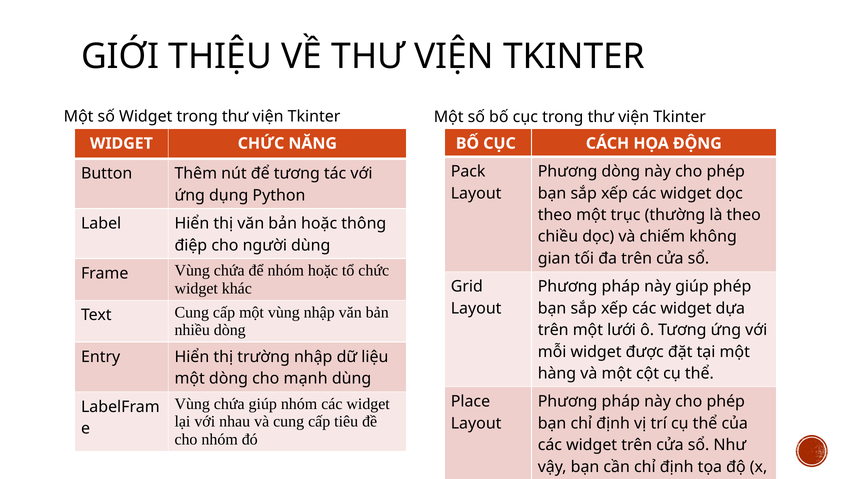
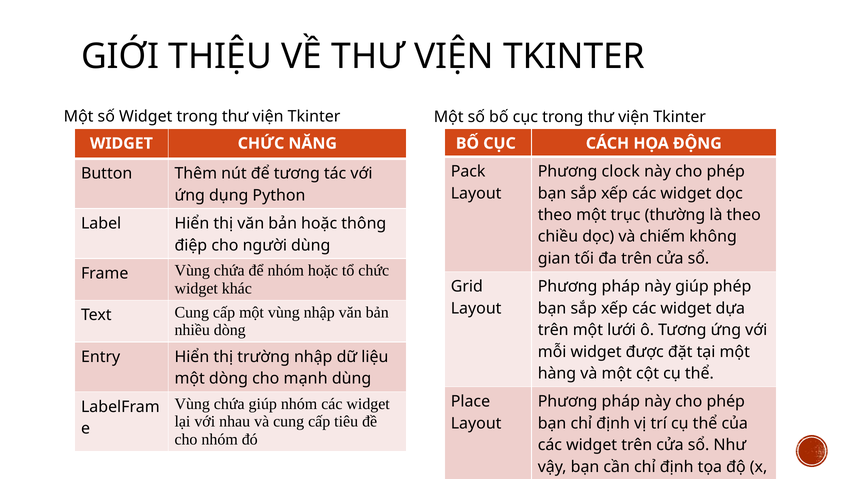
Phương dòng: dòng -> clock (621, 171)
